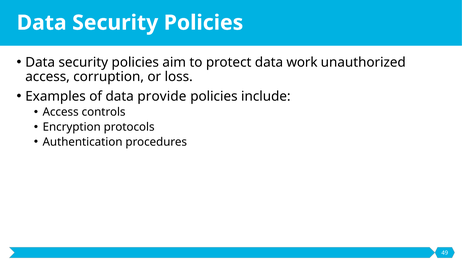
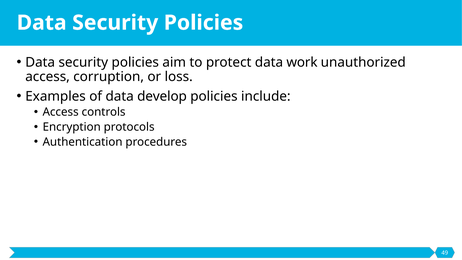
provide: provide -> develop (162, 96)
